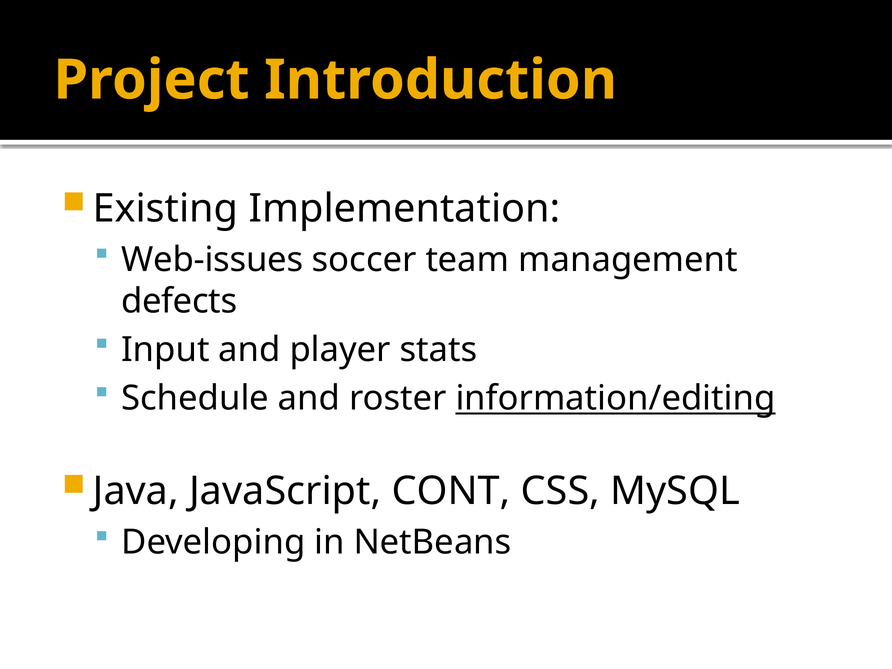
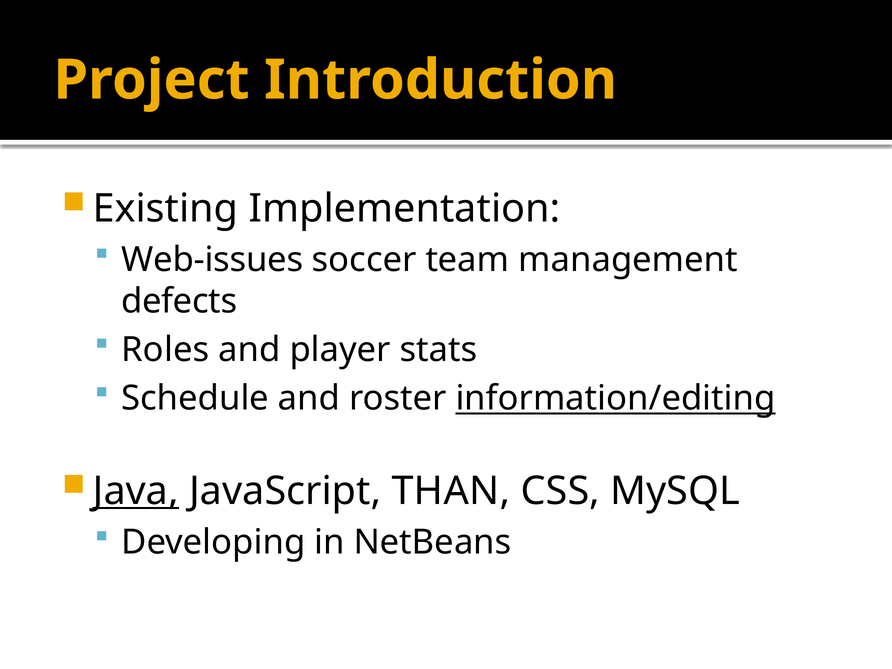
Input: Input -> Roles (165, 350)
Java underline: none -> present (136, 491)
CONT: CONT -> THAN (451, 491)
